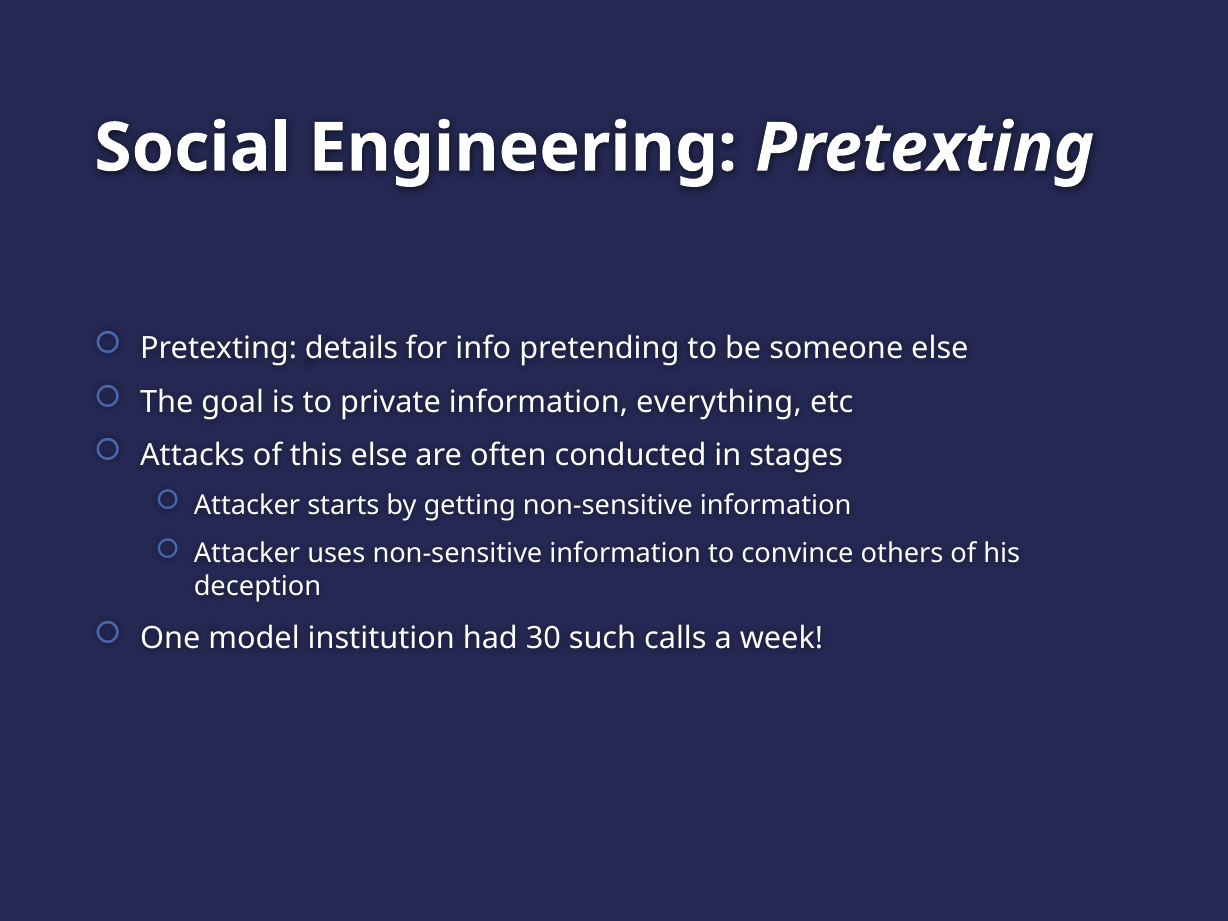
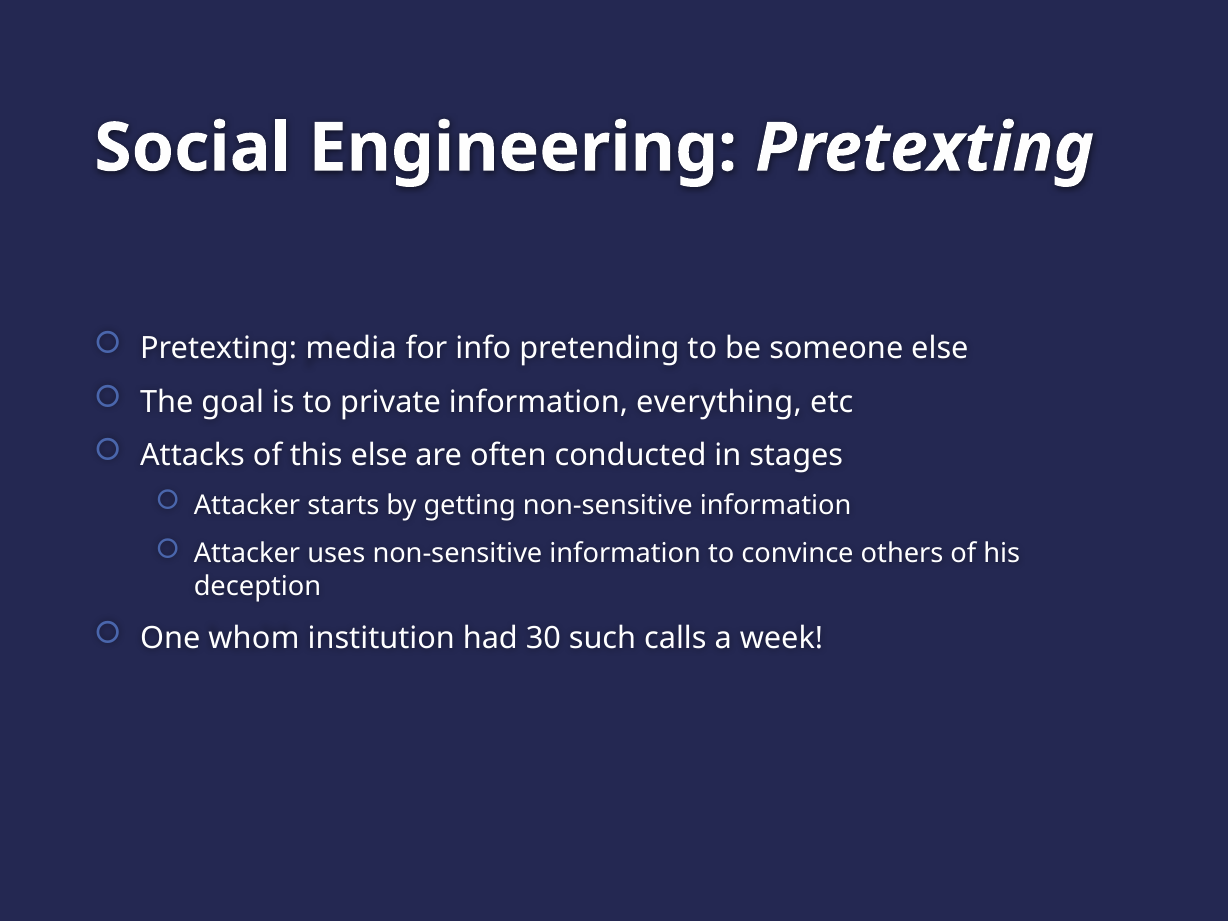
details: details -> media (351, 349)
model: model -> whom (254, 638)
